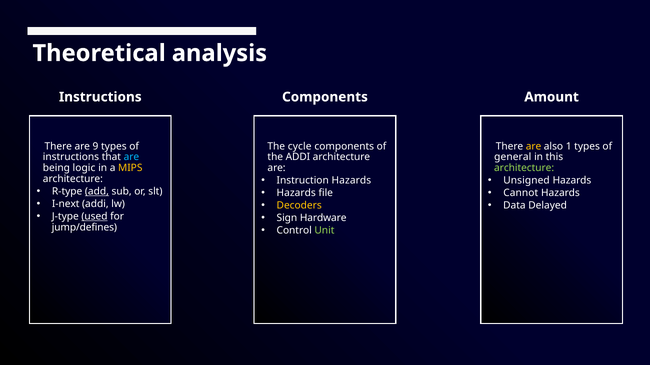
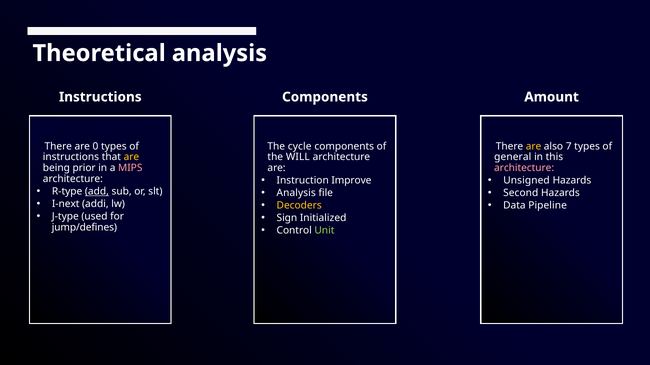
9: 9 -> 0 (95, 146)
1: 1 -> 7 (569, 146)
are colour: light blue -> yellow (131, 157)
ADDI: ADDI -> WILL (298, 157)
logic: logic -> prior (84, 168)
MIPS colour: yellow -> pink (130, 168)
architecture colour: light green -> pink (524, 168)
Instruction Hazards: Hazards -> Improve (351, 181)
Hazards: Hazards -> Analysis (296, 193)
Cannot: Cannot -> Second (521, 193)
Delayed: Delayed -> Pipeline (548, 206)
used underline: present -> none (94, 217)
Hardware: Hardware -> Initialized (323, 218)
